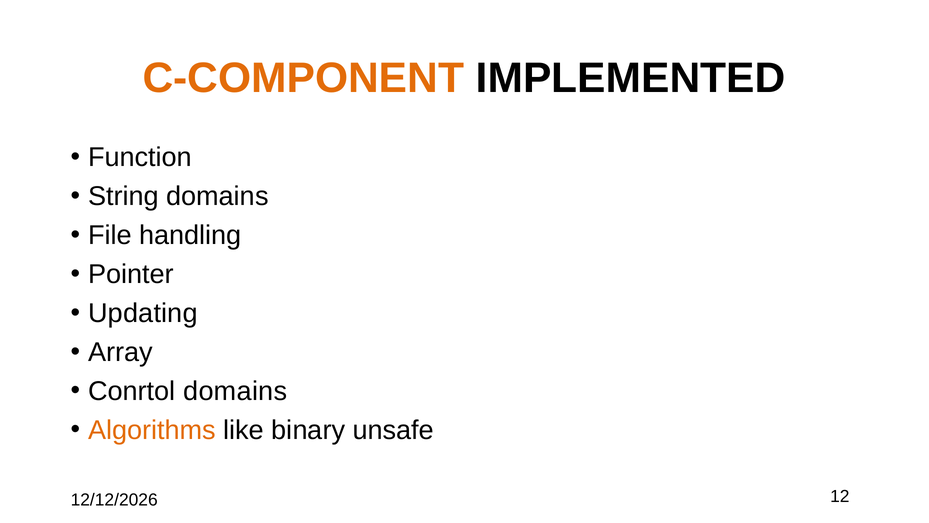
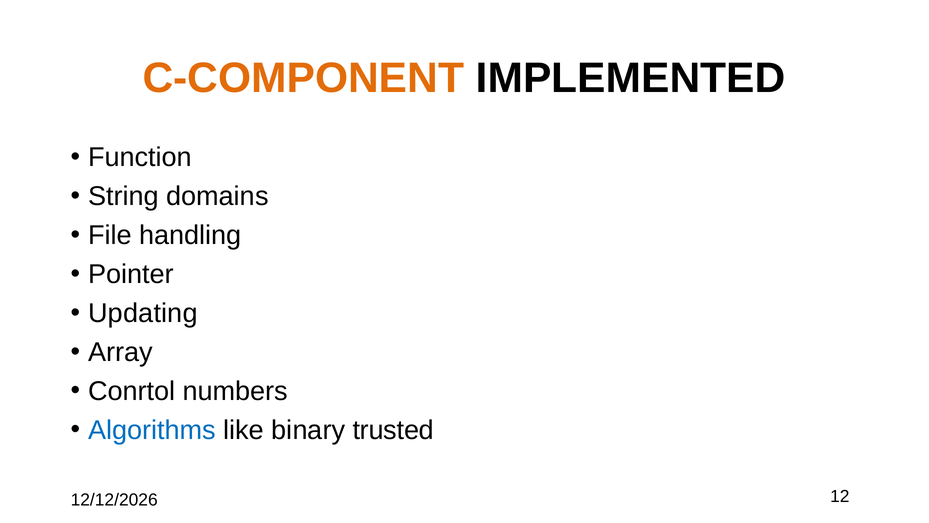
Conrtol domains: domains -> numbers (235, 391)
Algorithms colour: orange -> blue (152, 430)
unsafe: unsafe -> trusted (393, 430)
